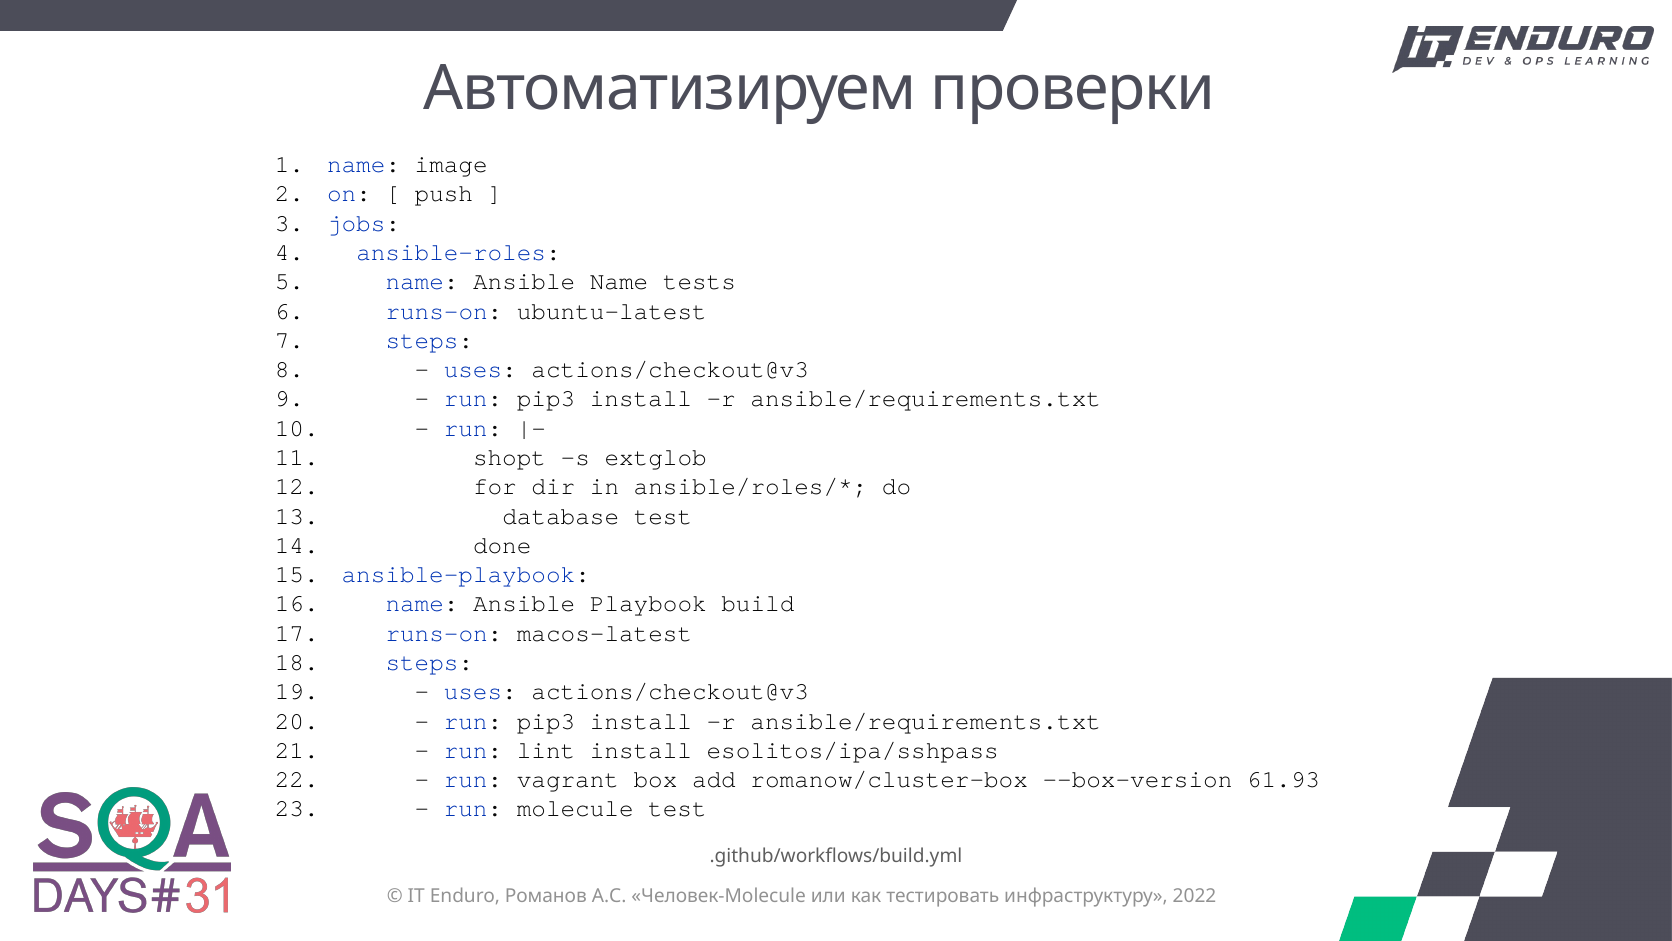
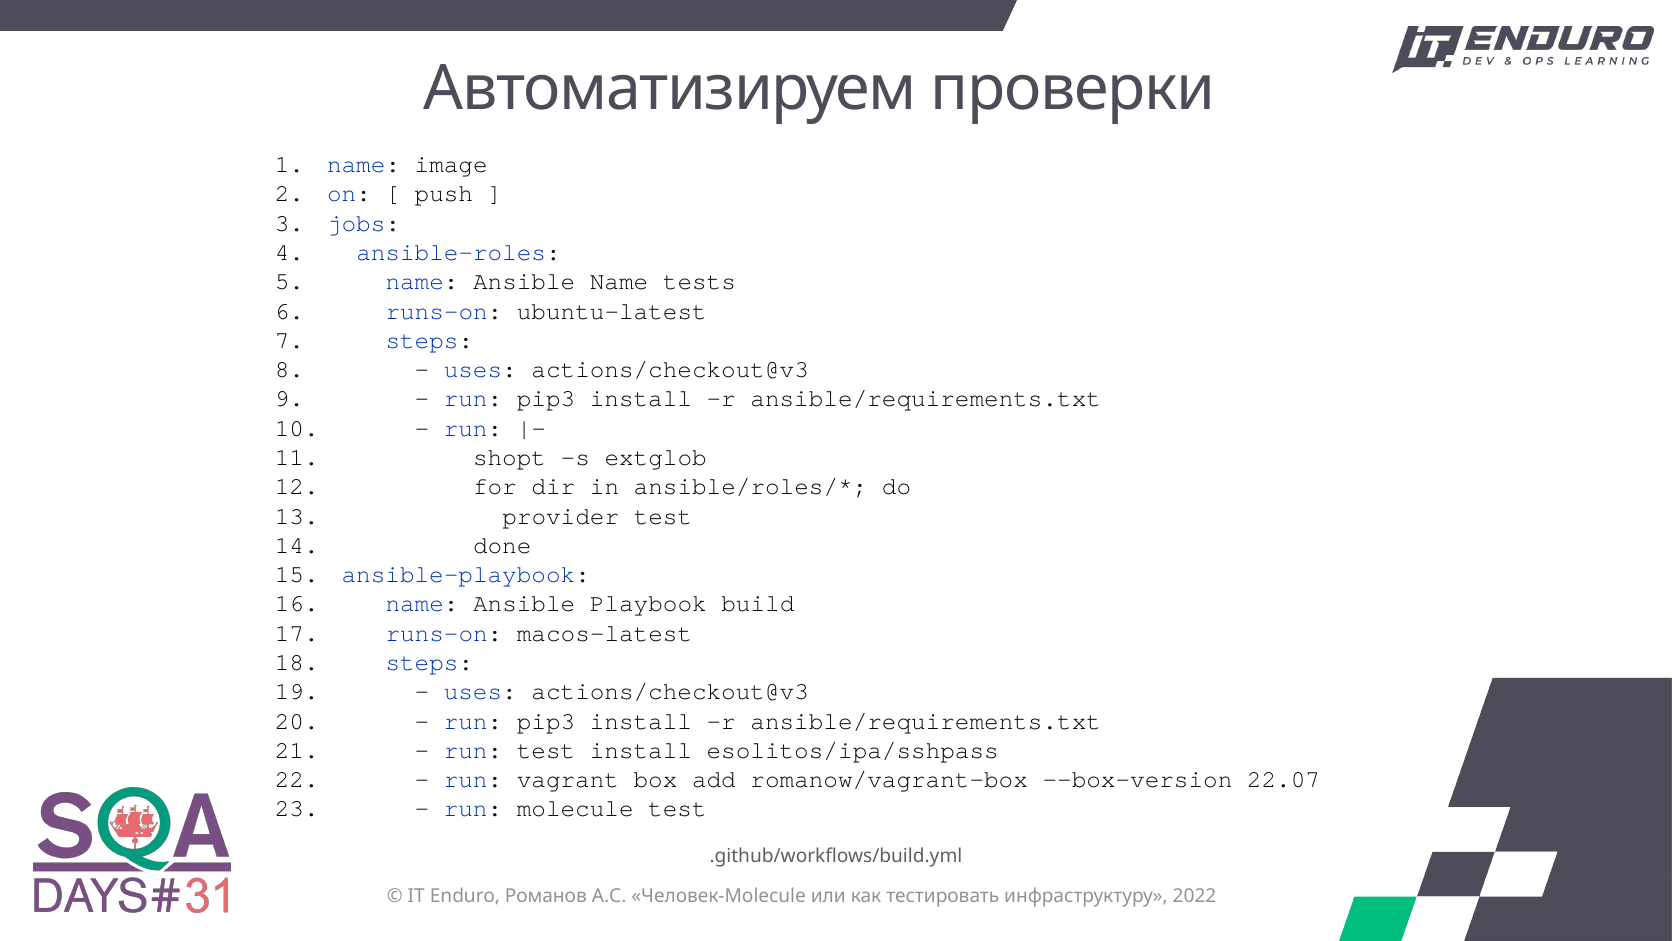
database: database -> provider (561, 516)
run lint: lint -> test (546, 750)
romanow/cluster-box: romanow/cluster-box -> romanow/vagrant-box (889, 779)
61.93: 61.93 -> 22.07 (1284, 779)
